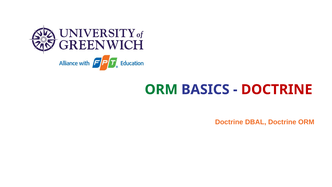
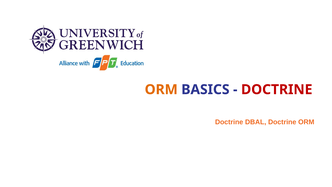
ORM colour: green -> orange (161, 89)
